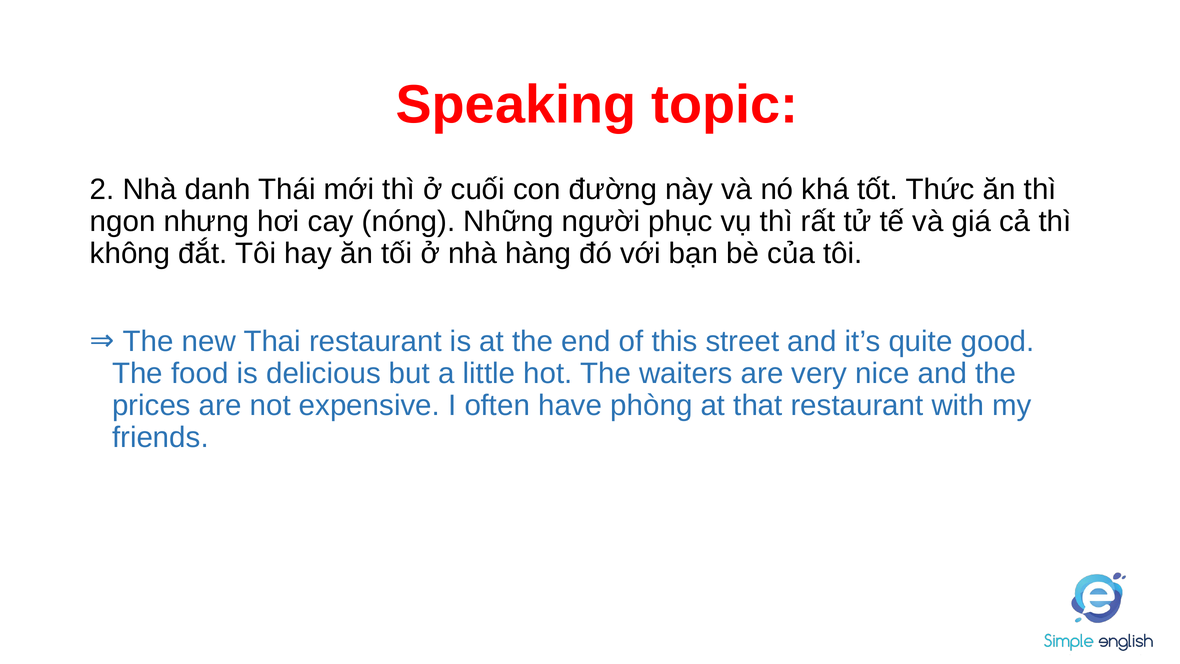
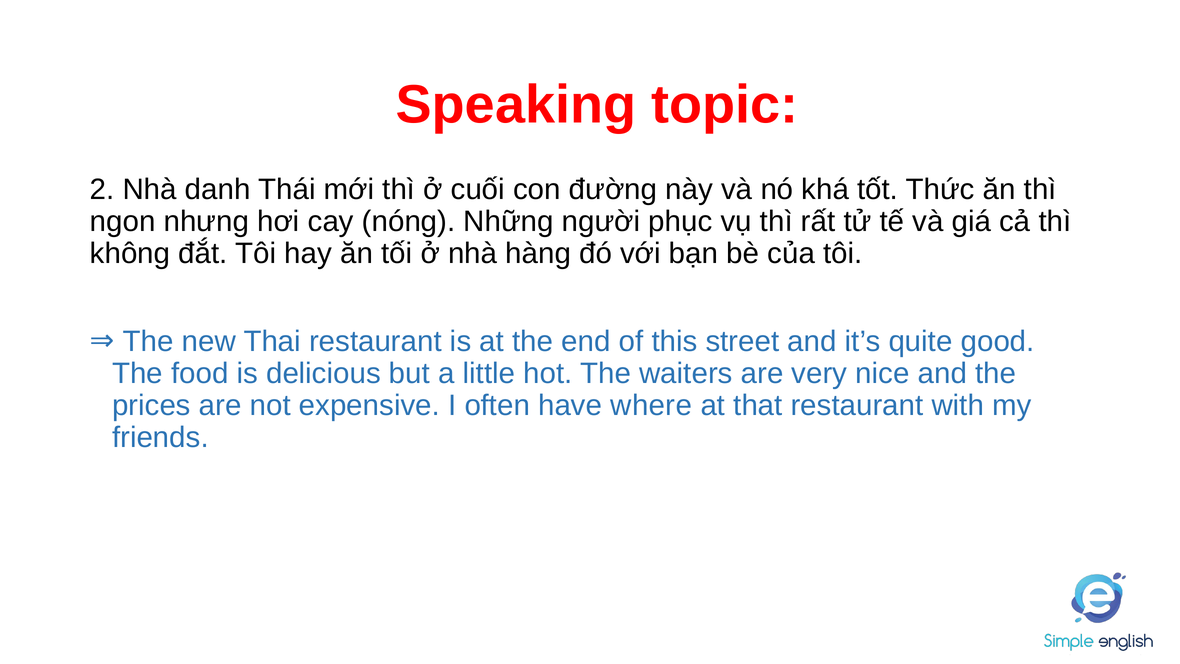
phòng: phòng -> where (651, 405)
